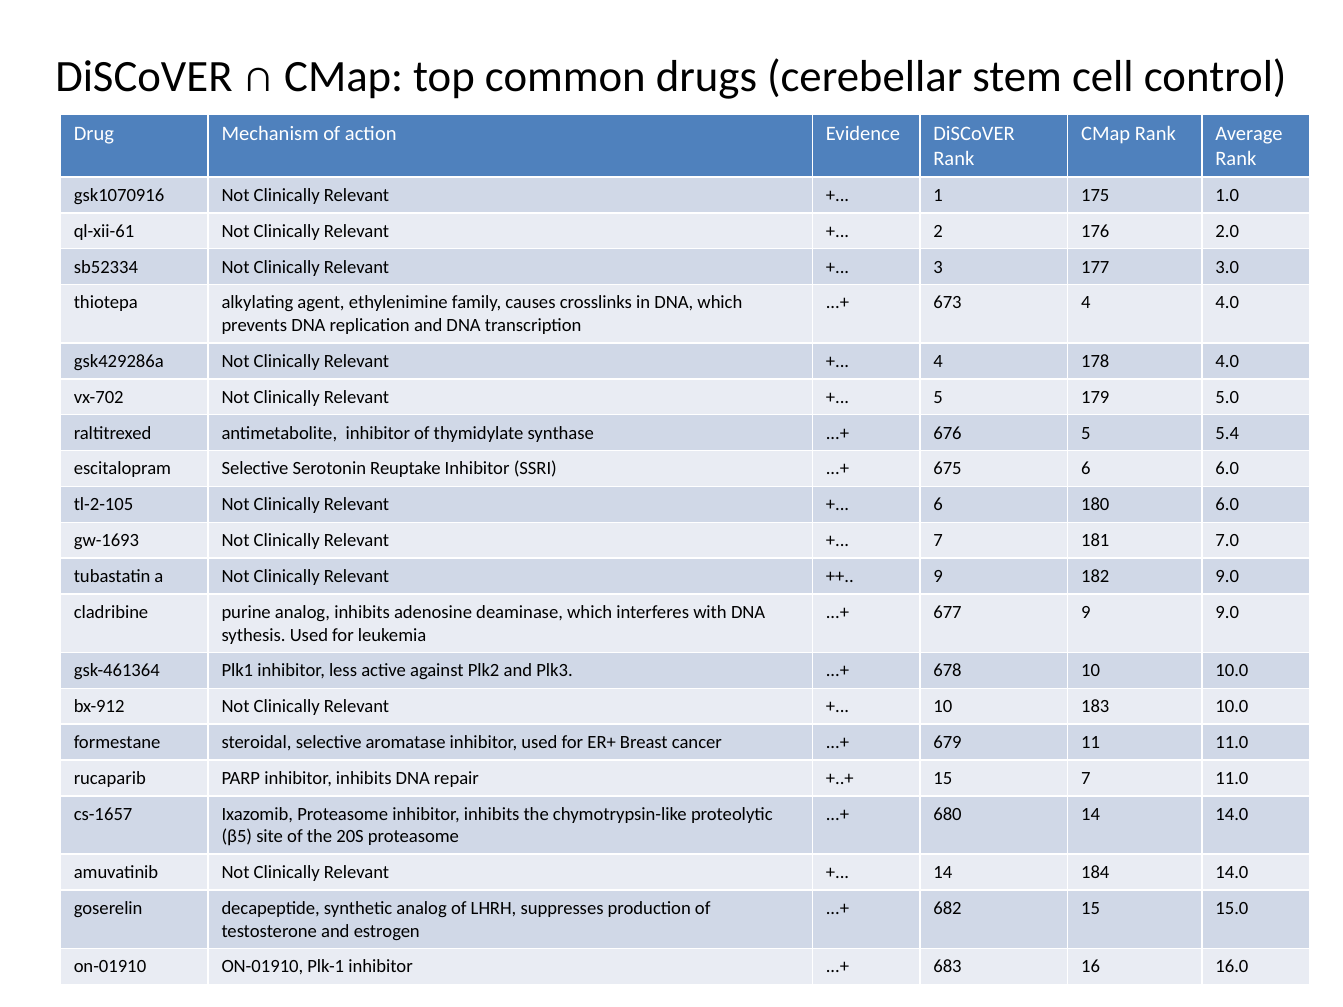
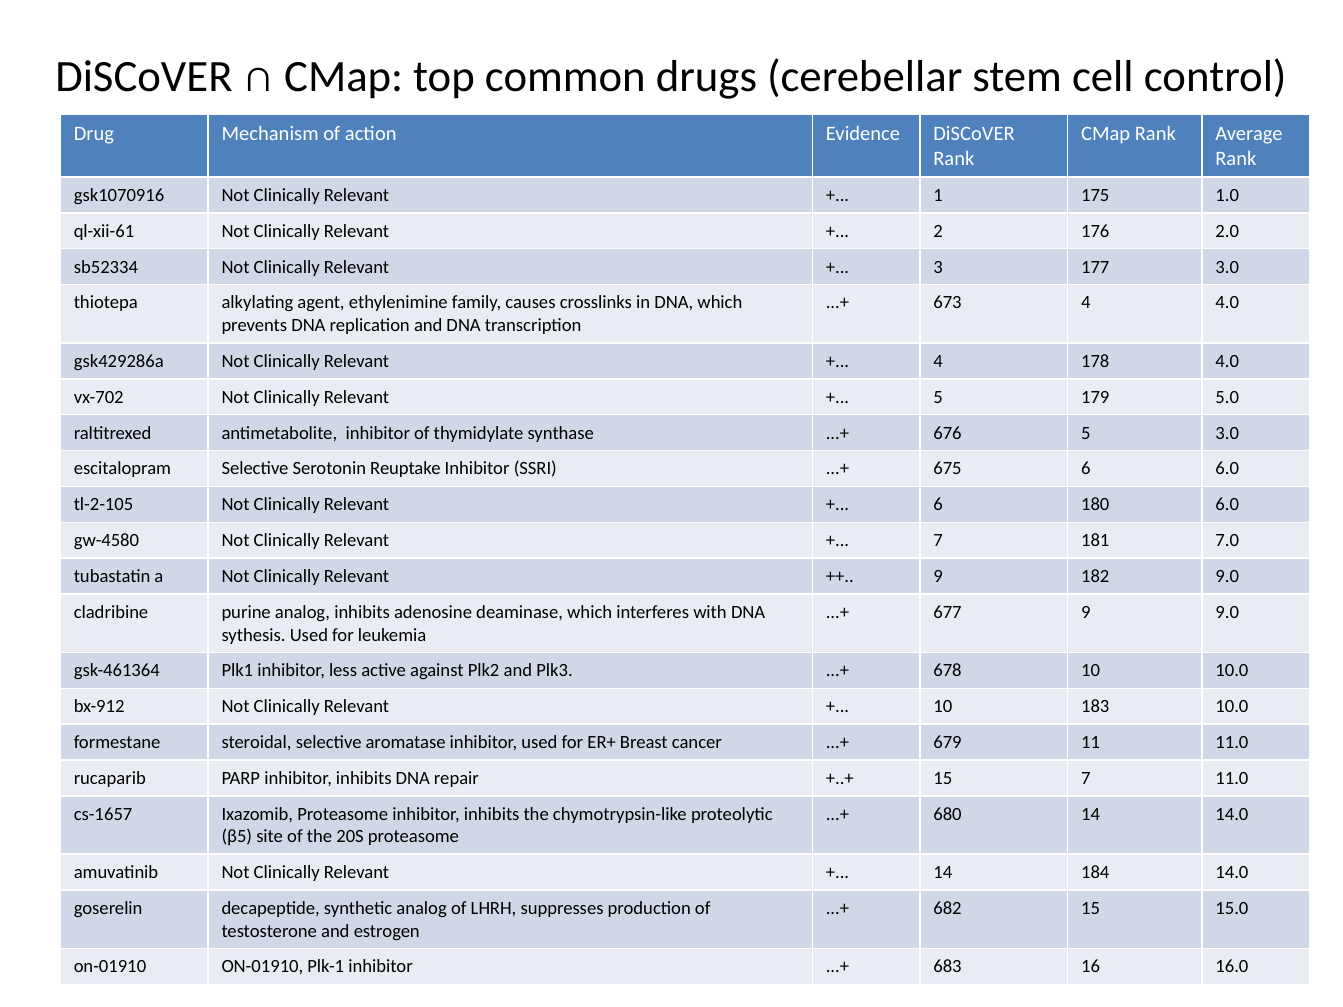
5 5.4: 5.4 -> 3.0 (1227, 433)
gw-1693: gw-1693 -> gw-4580 (106, 541)
